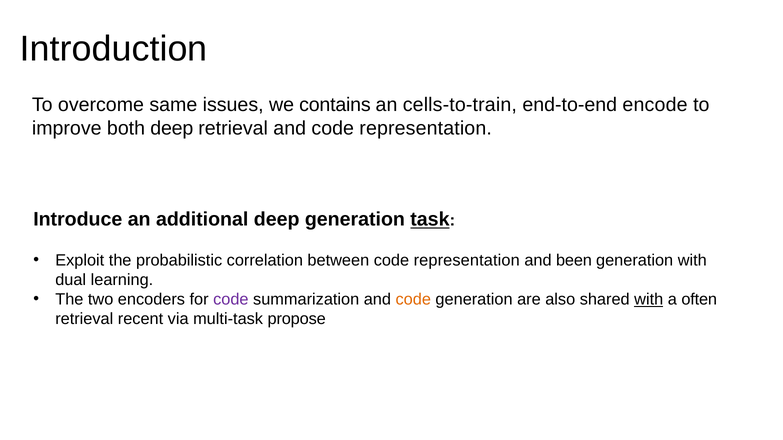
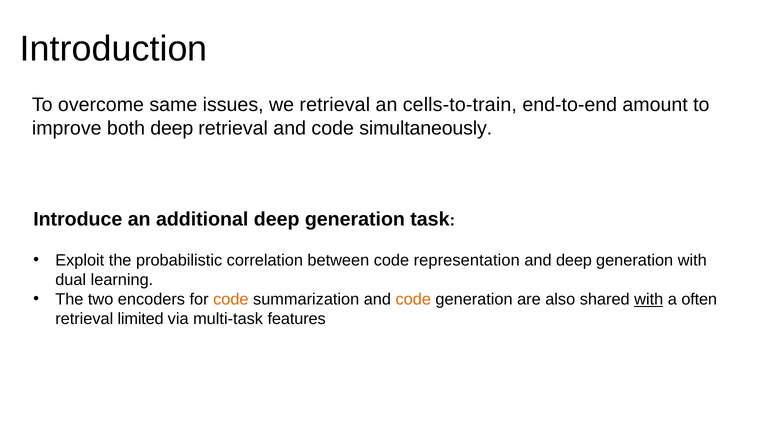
we contains: contains -> retrieval (335, 105)
encode: encode -> amount (655, 105)
and code representation: representation -> simultaneously (426, 129)
task underline: present -> none (430, 220)
and been: been -> deep (574, 261)
code colour: purple -> orange (231, 300)
recent: recent -> limited (141, 319)
propose: propose -> features (297, 319)
